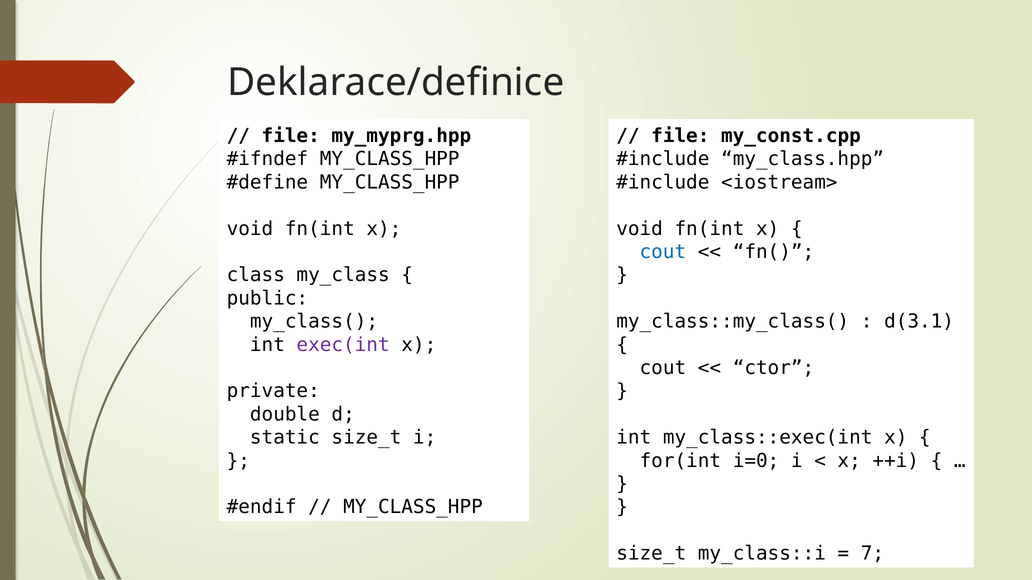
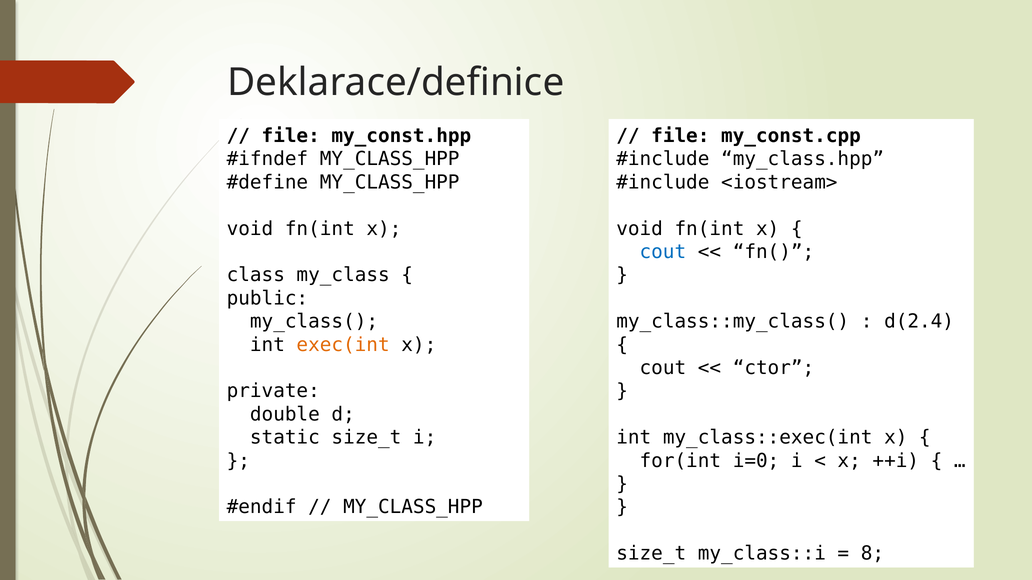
my_myprg.hpp: my_myprg.hpp -> my_const.hpp (401, 136)
d(3.1: d(3.1 -> d(2.4 (919, 322)
exec(int colour: purple -> orange (343, 345)
7: 7 -> 8 (872, 554)
